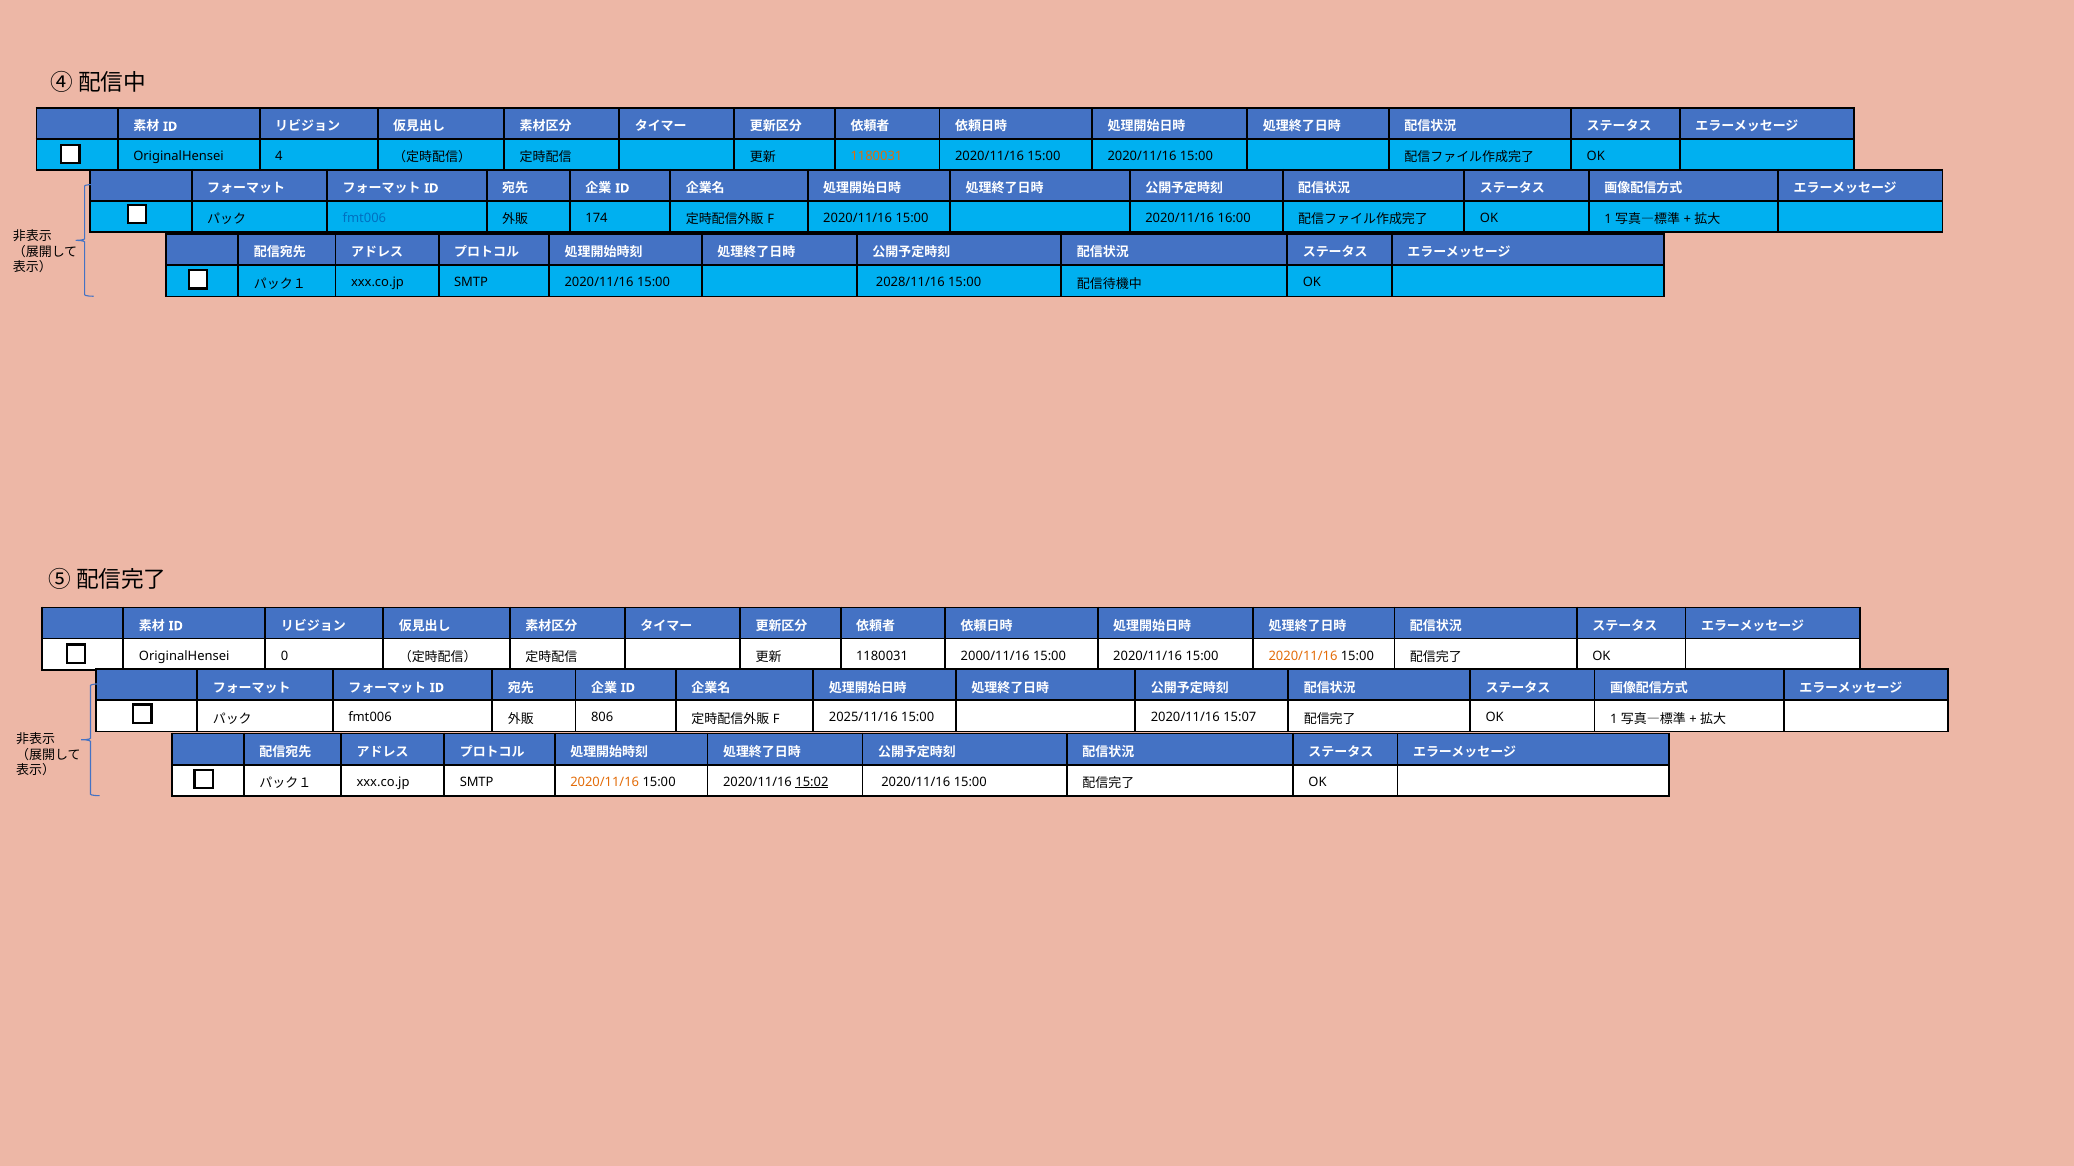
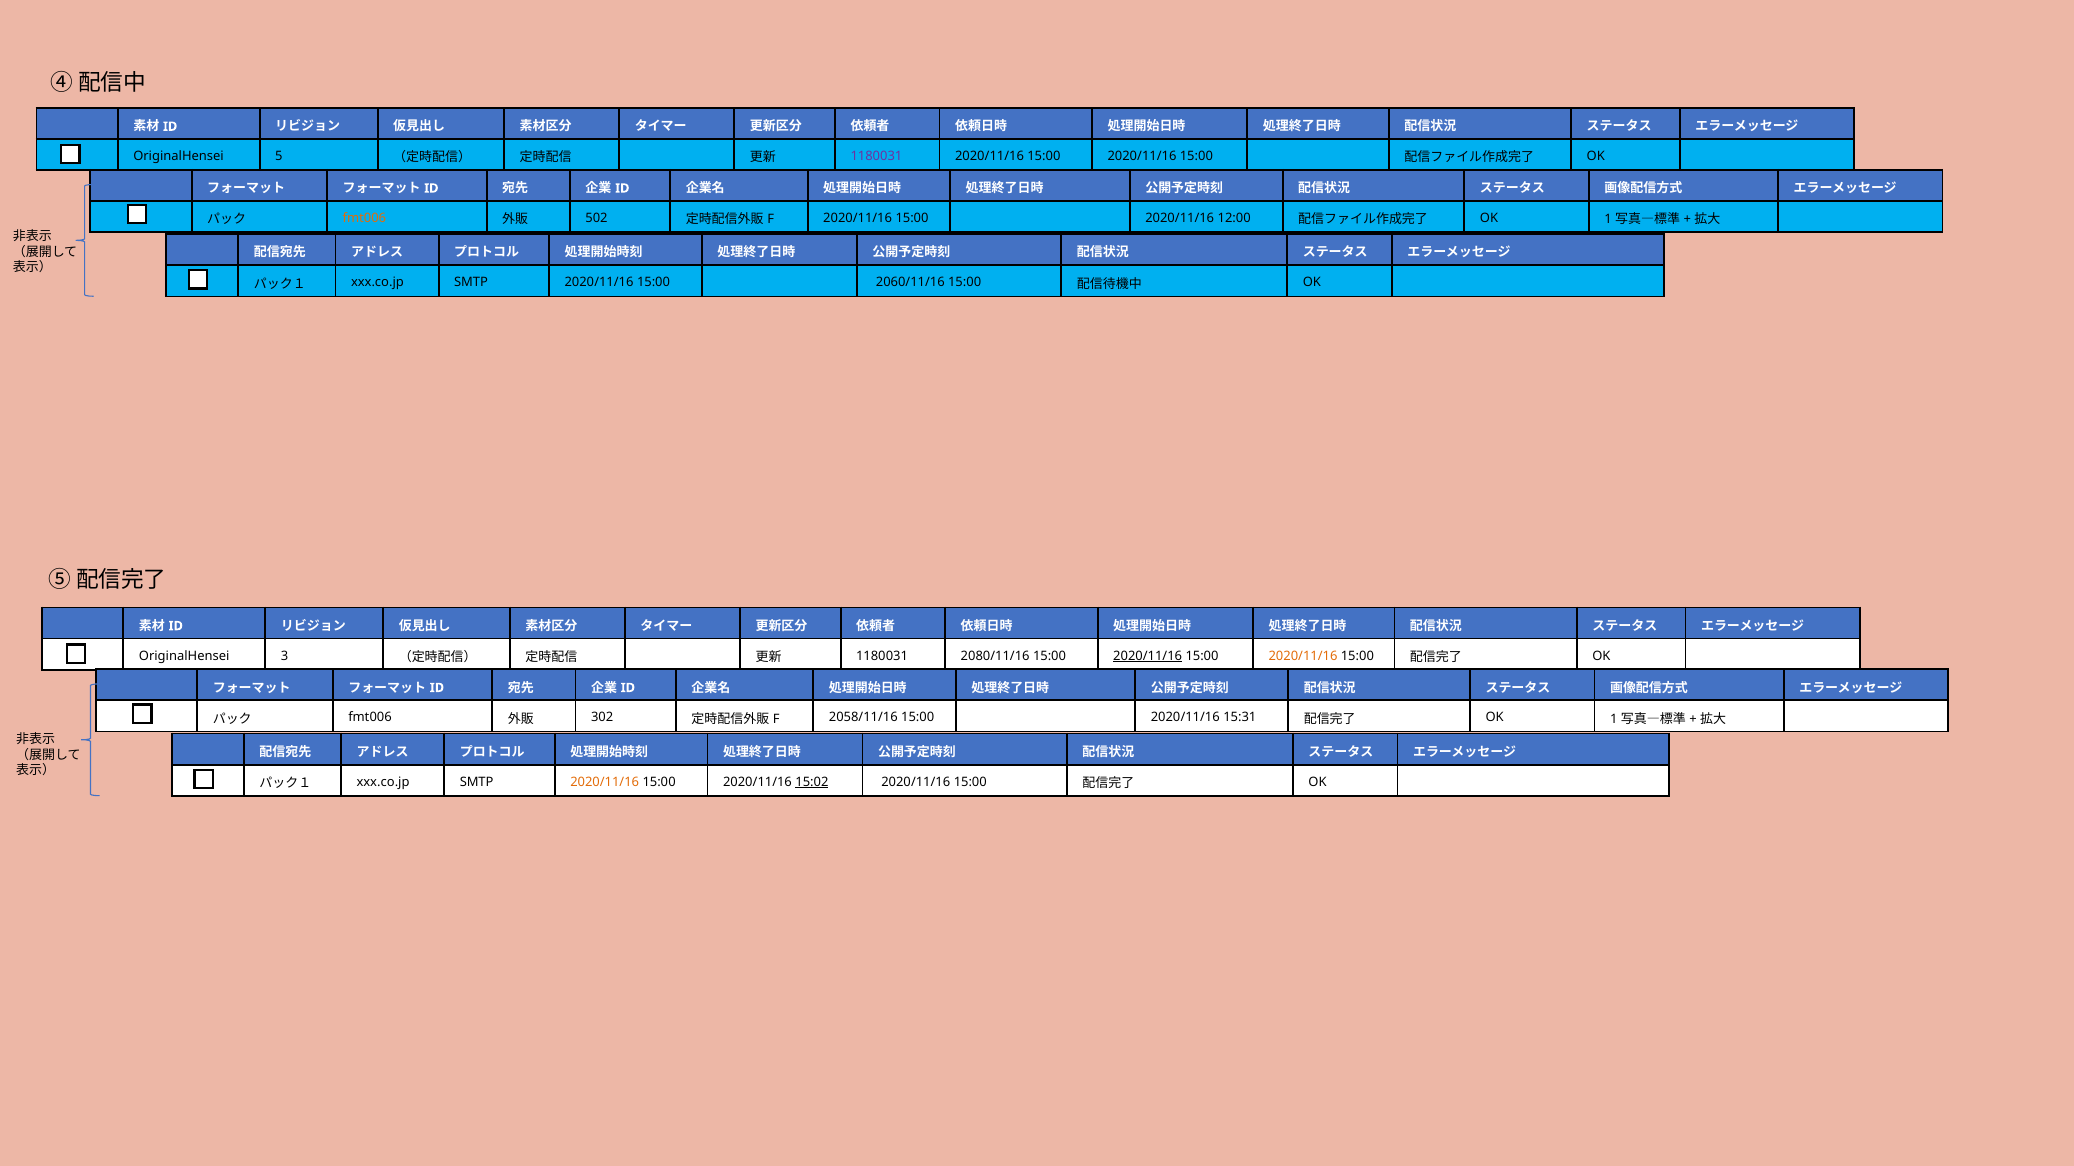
4: 4 -> 5 (279, 156)
1180031 colour: orange -> purple (876, 156)
fmt006 colour: blue -> orange (364, 218)
174: 174 -> 502 (597, 218)
16:00: 16:00 -> 12:00 (1234, 218)
2028/11/16: 2028/11/16 -> 2060/11/16 (910, 283)
0: 0 -> 3 (285, 656)
2000/11/16: 2000/11/16 -> 2080/11/16 (995, 656)
2020/11/16 underline: none -> present (1148, 656)
806: 806 -> 302 (602, 718)
2025/11/16: 2025/11/16 -> 2058/11/16 (863, 718)
15:07: 15:07 -> 15:31 (1240, 718)
